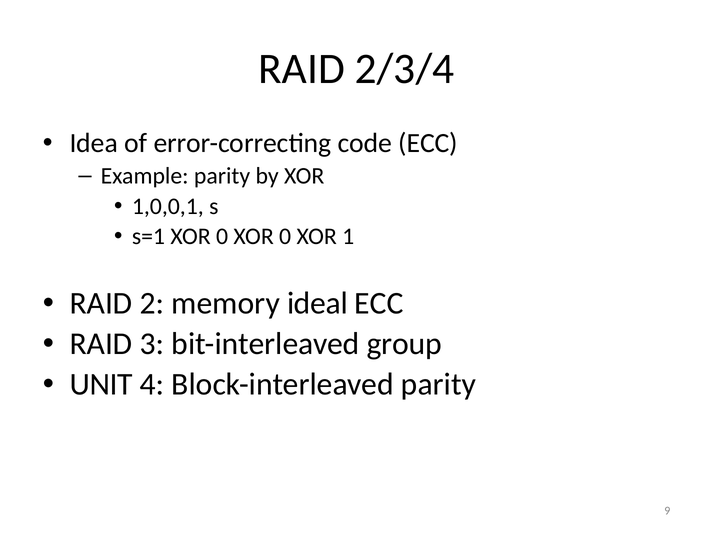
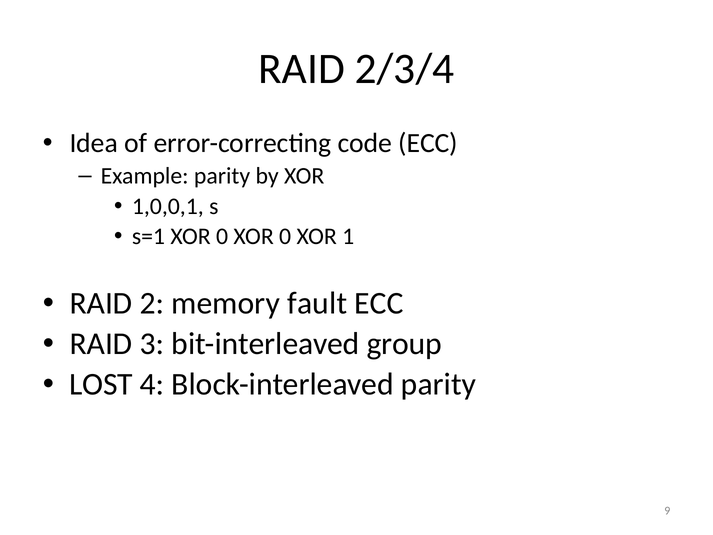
ideal: ideal -> fault (317, 303)
UNIT: UNIT -> LOST (101, 384)
